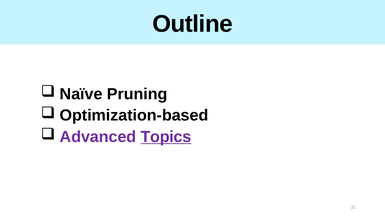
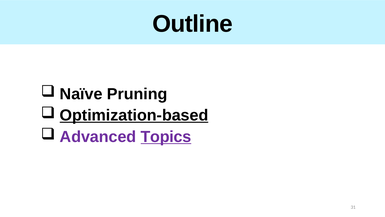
Optimization-based underline: none -> present (134, 115)
